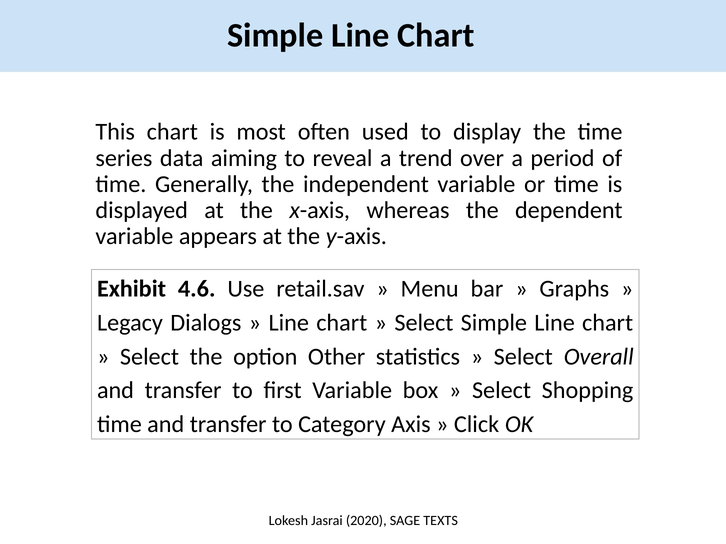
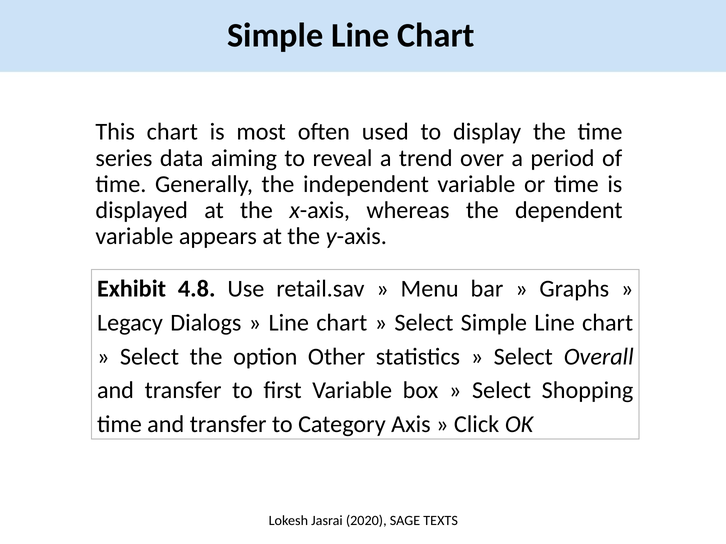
4.6: 4.6 -> 4.8 (197, 289)
